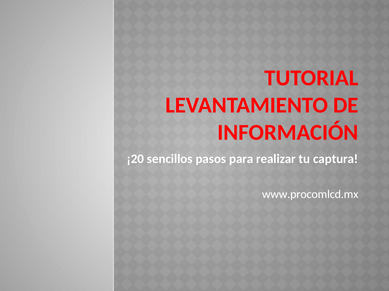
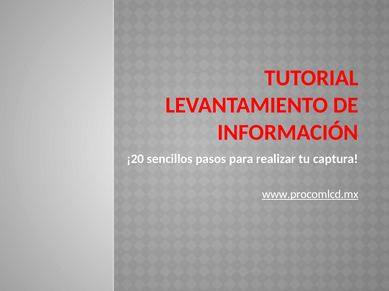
www.procomlcd.mx underline: none -> present (310, 195)
